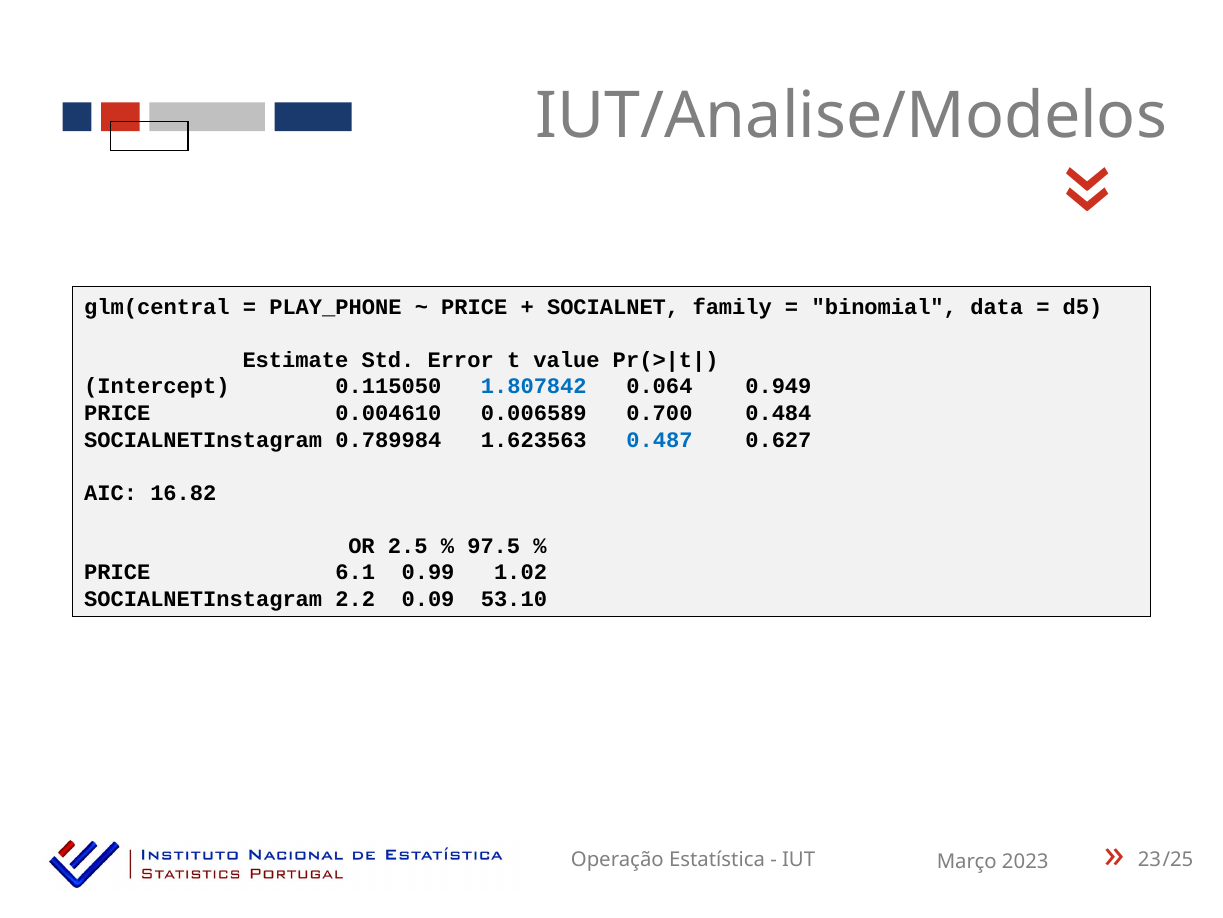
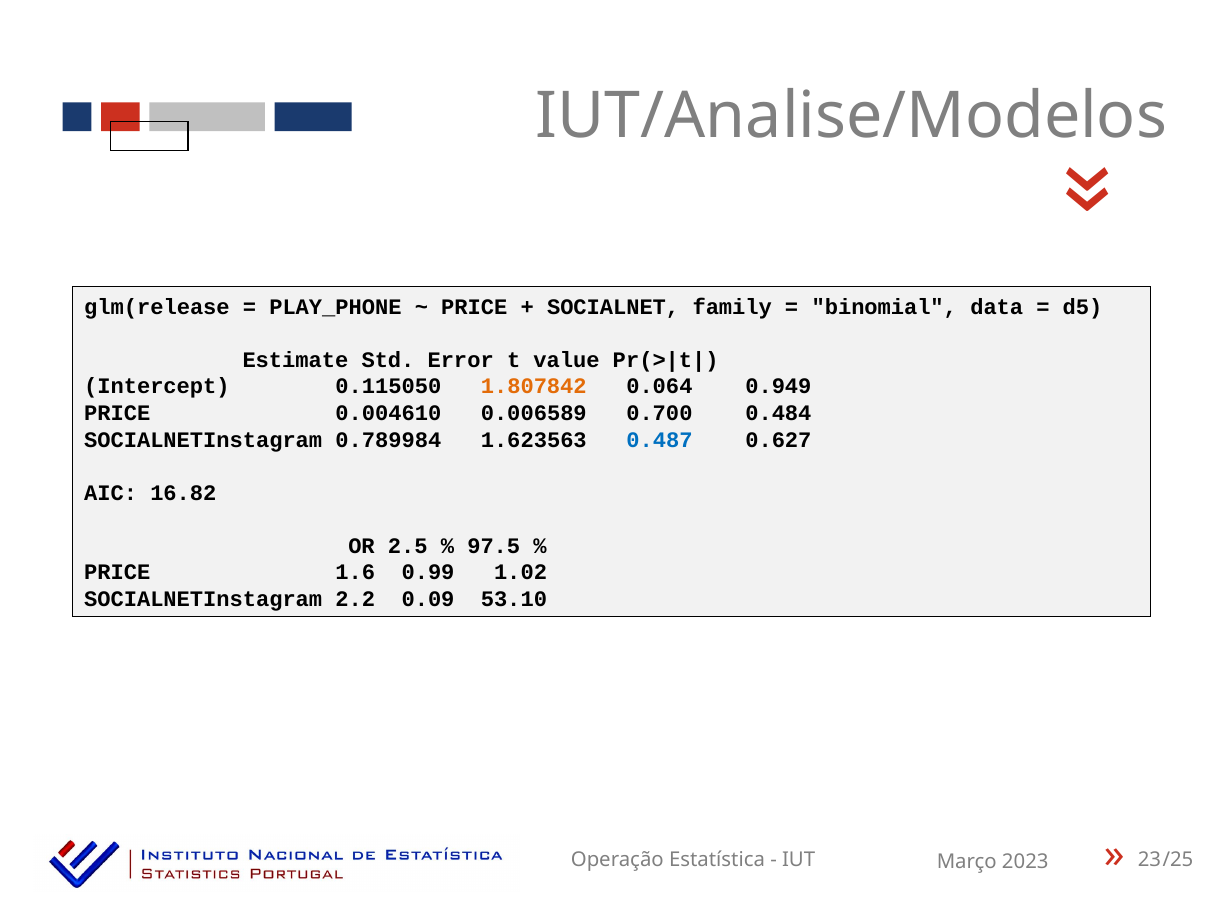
glm(central: glm(central -> glm(release (157, 307)
1.807842 colour: blue -> orange (534, 386)
6.1: 6.1 -> 1.6 (355, 572)
